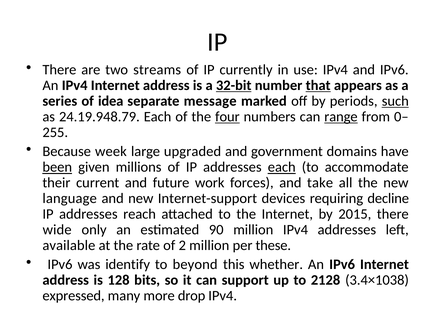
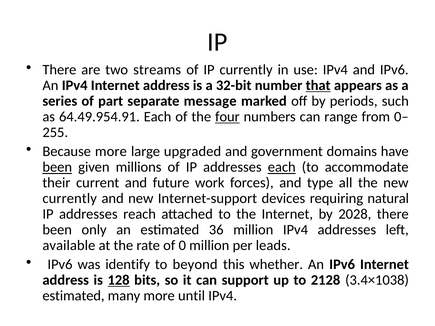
32-bit underline: present -> none (234, 86)
idea: idea -> part (111, 101)
such underline: present -> none (395, 101)
24.19.948.79: 24.19.948.79 -> 64.49.954.91 (99, 117)
range underline: present -> none (341, 117)
Because week: week -> more (111, 152)
take: take -> type (320, 183)
language: language -> currently (70, 199)
decline: decline -> natural (388, 199)
2015: 2015 -> 2028 (355, 214)
wide: wide -> been (57, 230)
90: 90 -> 36 (216, 230)
2: 2 -> 0 (182, 246)
these: these -> leads (273, 246)
128 underline: none -> present (119, 280)
expressed: expressed -> estimated (73, 296)
drop: drop -> until (192, 296)
